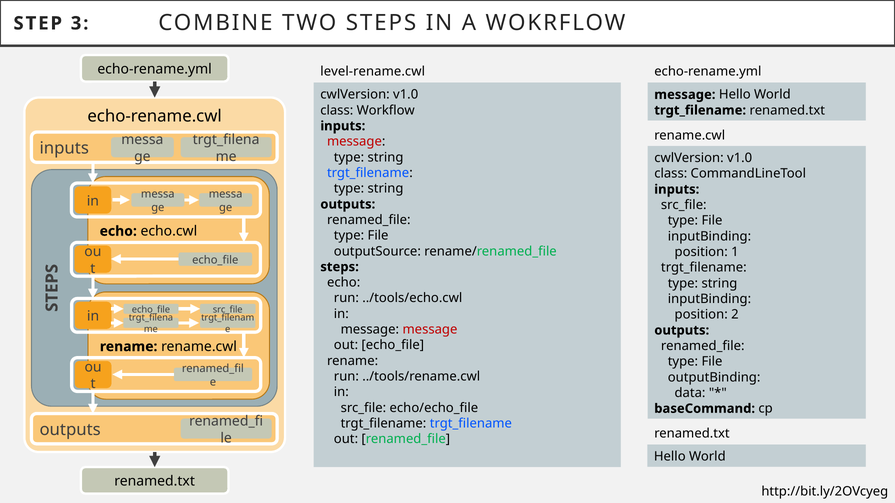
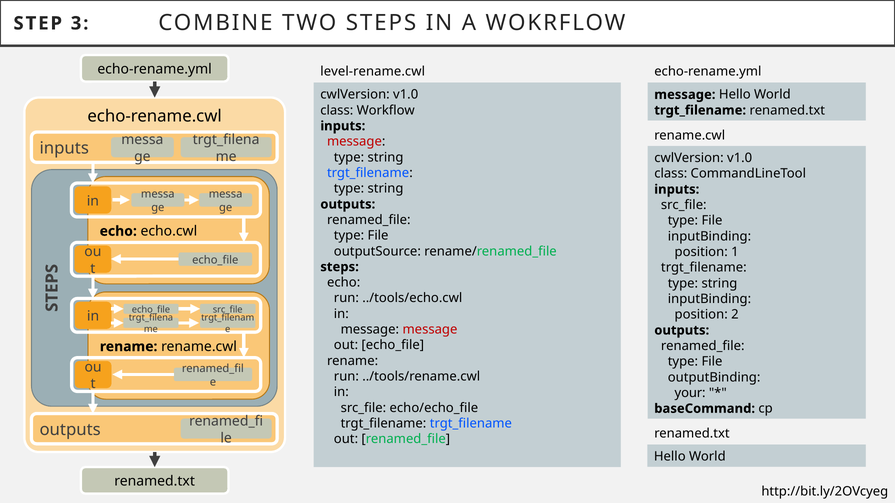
data: data -> your (690, 393)
